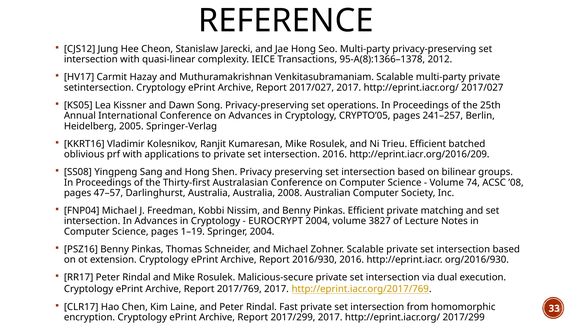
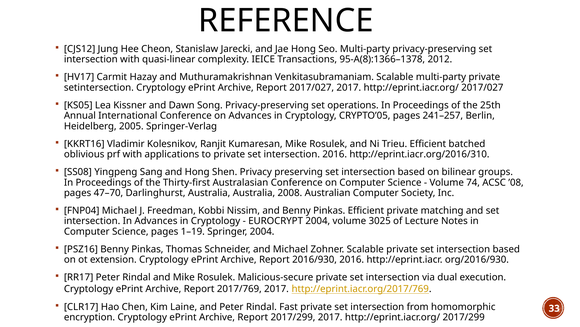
http://eprint.iacr.org/2016/209: http://eprint.iacr.org/2016/209 -> http://eprint.iacr.org/2016/310 (419, 154)
47–57: 47–57 -> 47–70 (108, 193)
3827: 3827 -> 3025 (380, 221)
